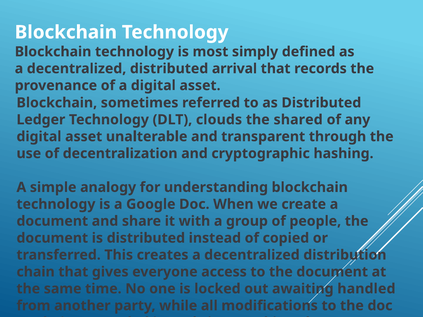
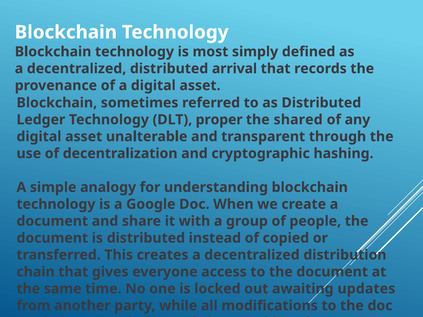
clouds: clouds -> proper (219, 120)
handled: handled -> updates (366, 289)
